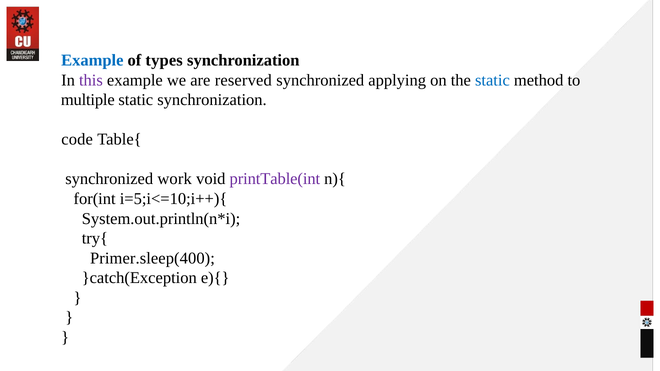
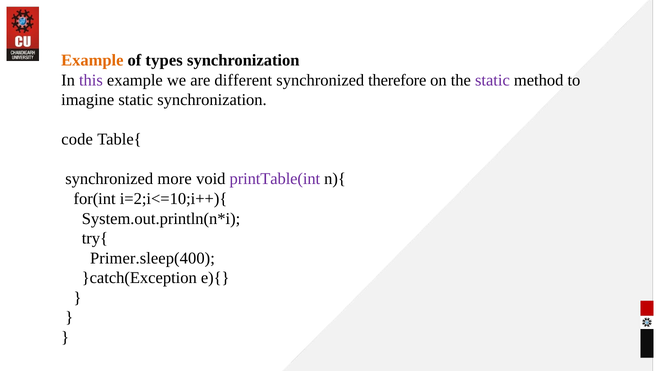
Example colour: blue -> orange (92, 60)
reserved: reserved -> different (243, 80)
applying: applying -> therefore (397, 80)
static colour: blue -> purple (492, 80)
multiple: multiple -> imagine (88, 100)
work: work -> more (175, 179)
i=5;i<=10;i++){: i=5;i<=10;i++){ -> i=2;i<=10;i++){ (174, 199)
